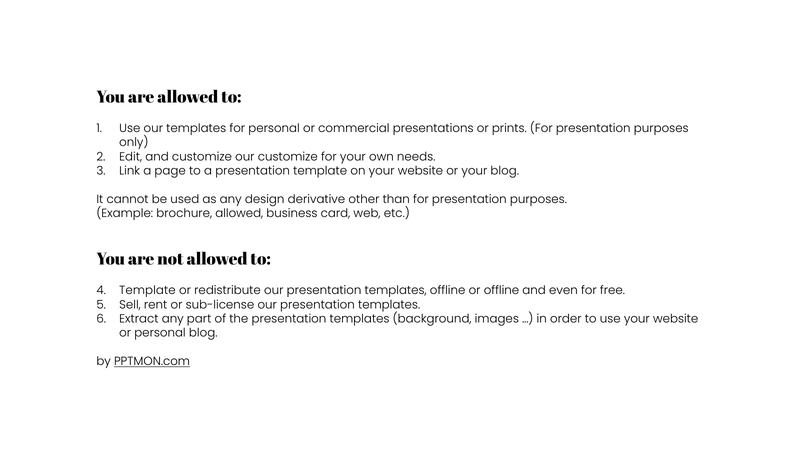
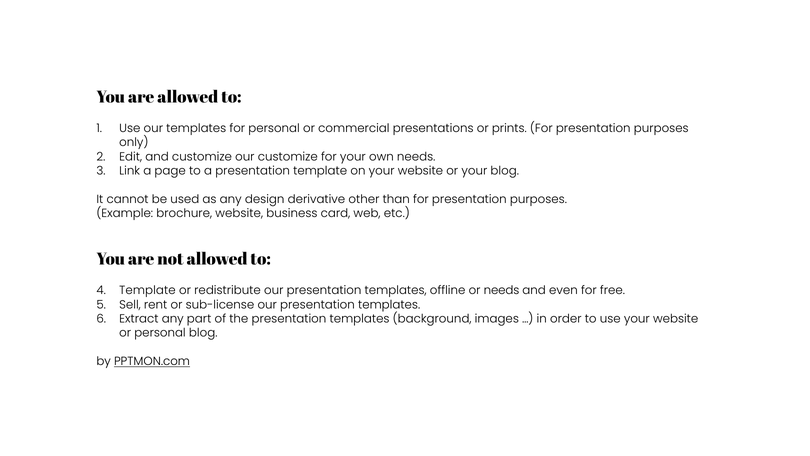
brochure allowed: allowed -> website (239, 213)
or offline: offline -> needs (502, 290)
